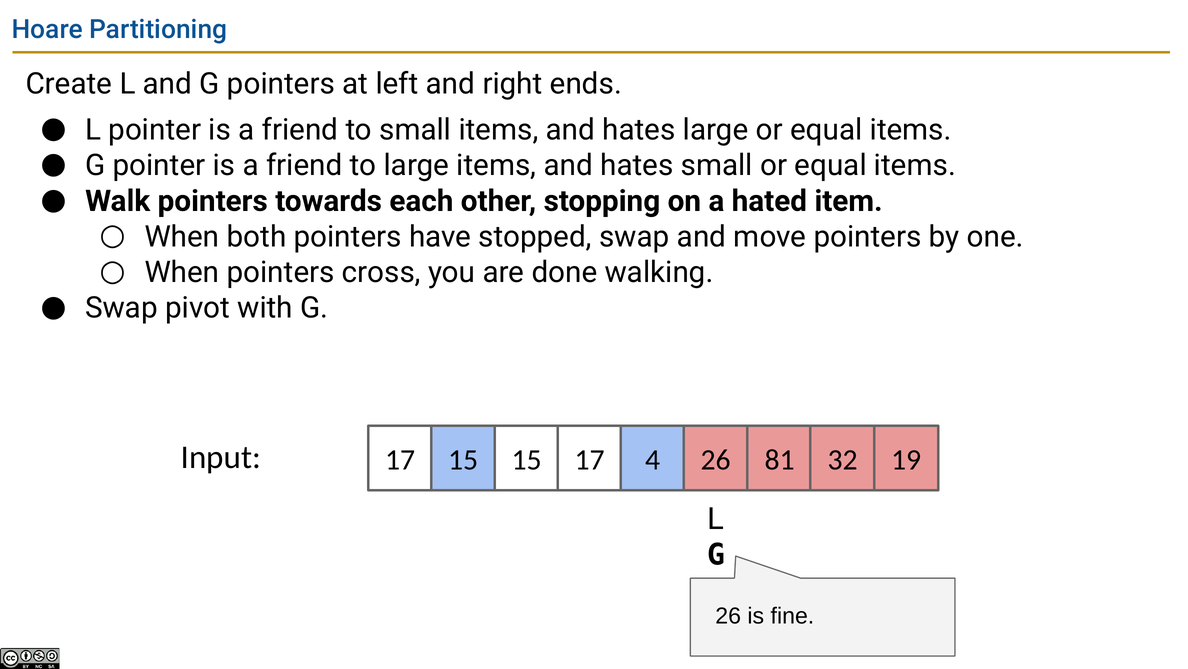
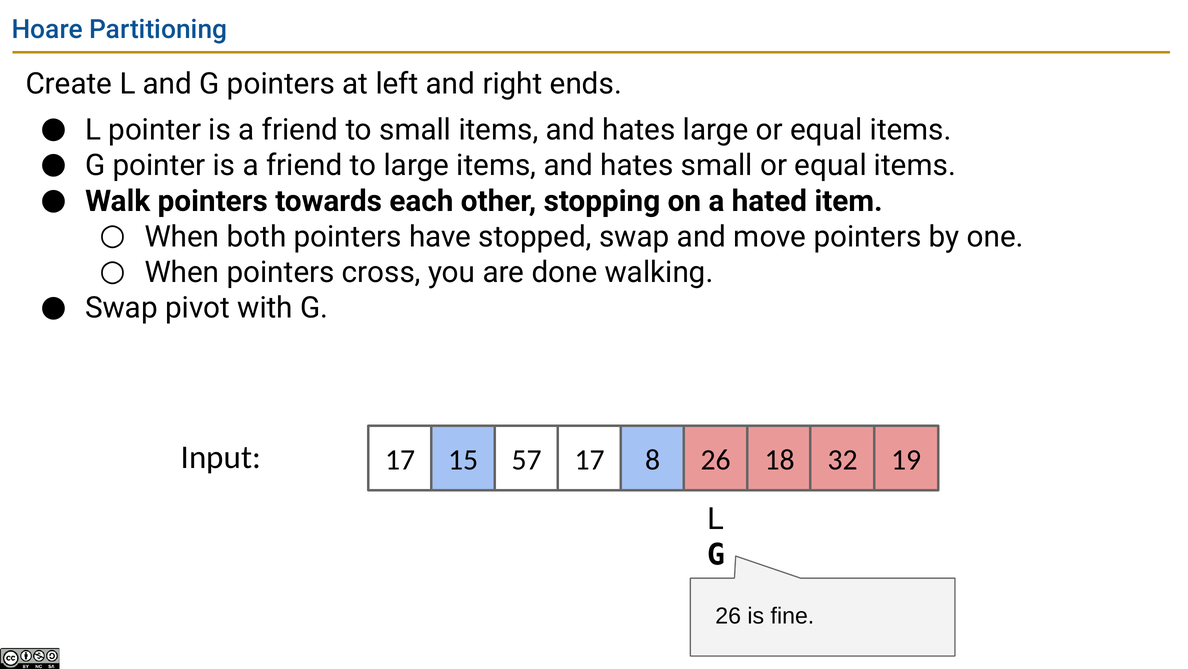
15 15: 15 -> 57 (527, 460)
4: 4 -> 8 (653, 460)
81: 81 -> 18 (780, 460)
